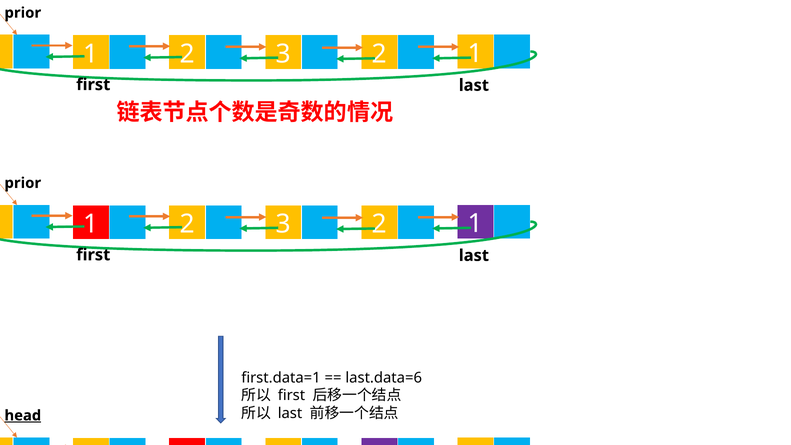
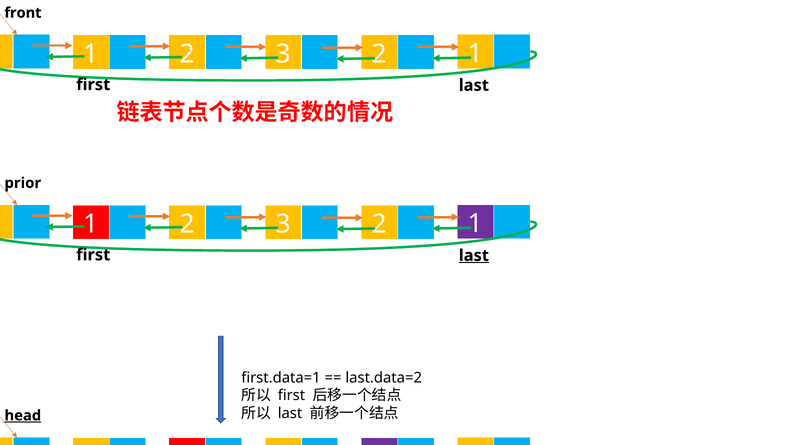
prior: prior -> front (23, 13)
last underline: none -> present (474, 255)
last.data=6: last.data=6 -> last.data=2 (384, 378)
